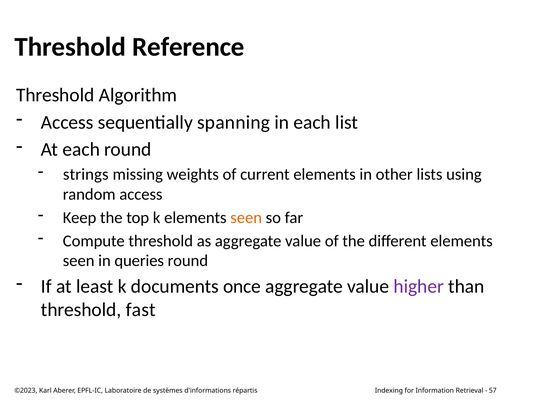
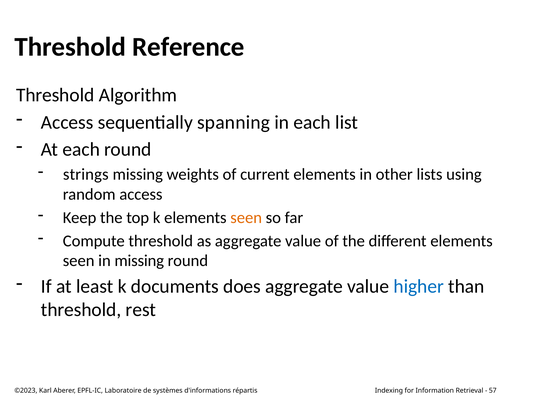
in queries: queries -> missing (139, 261)
once: once -> does (242, 286)
higher colour: purple -> blue (419, 286)
fast: fast -> rest (141, 310)
